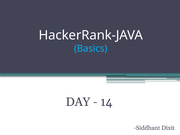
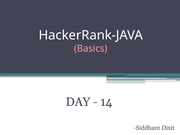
Basics colour: light blue -> pink (91, 49)
